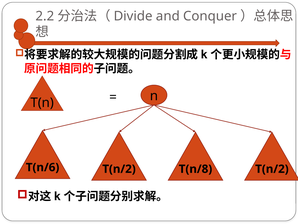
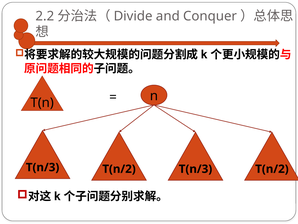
T(n/6: T(n/6 -> T(n/3 (43, 167)
T(n/2 T(n/8: T(n/8 -> T(n/3 (195, 169)
